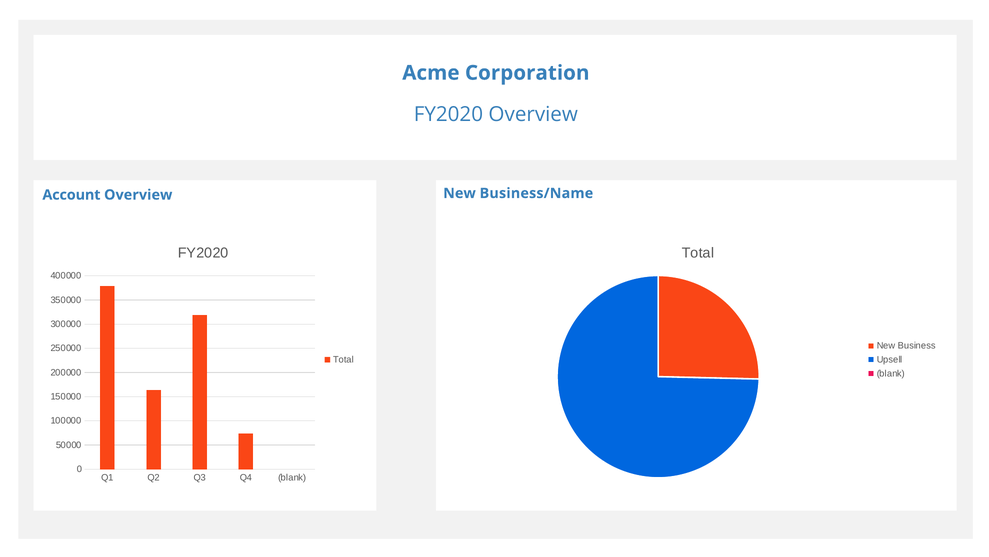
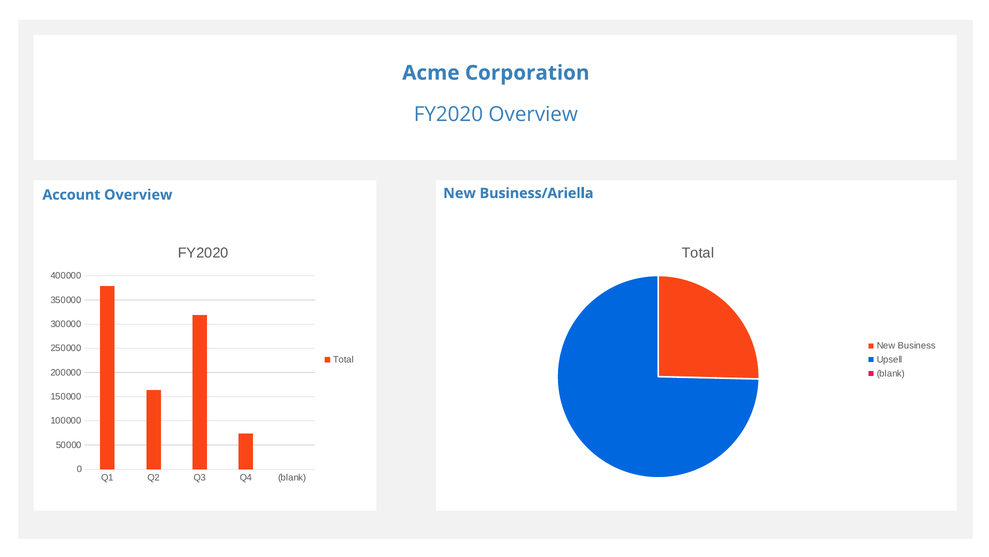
Business/Name: Business/Name -> Business/Ariella (537, 193)
